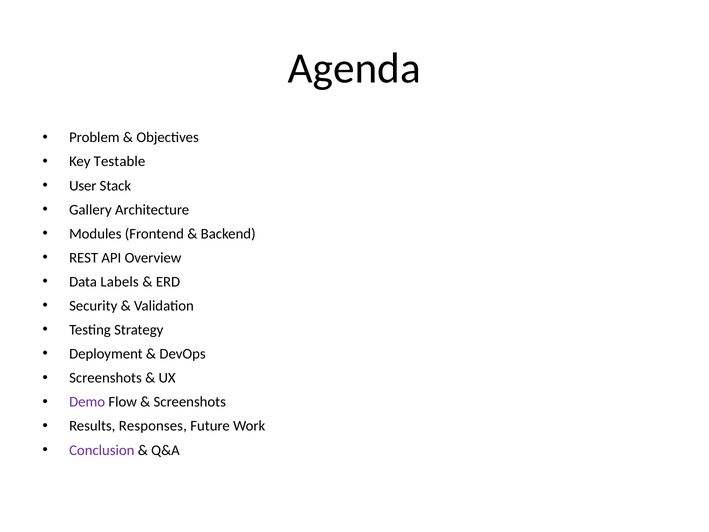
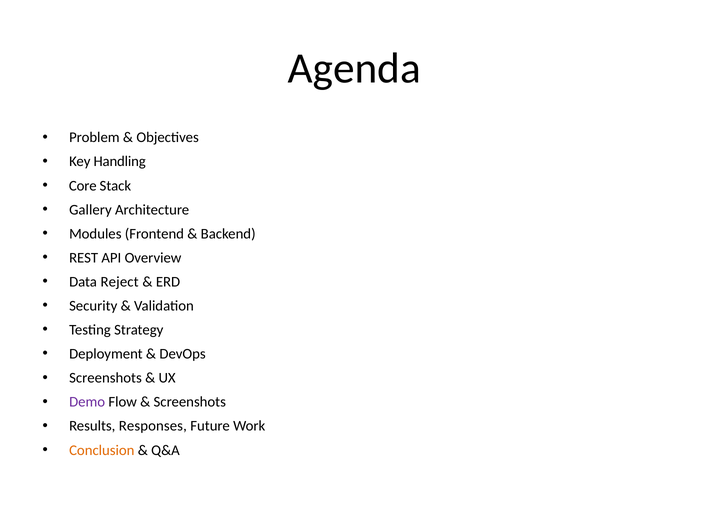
Testable: Testable -> Handling (120, 162)
User: User -> Core (83, 186)
Labels: Labels -> Reject (120, 282)
Conclusion colour: purple -> orange (102, 450)
